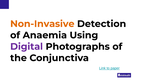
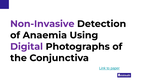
Non-Invasive colour: orange -> purple (42, 24)
